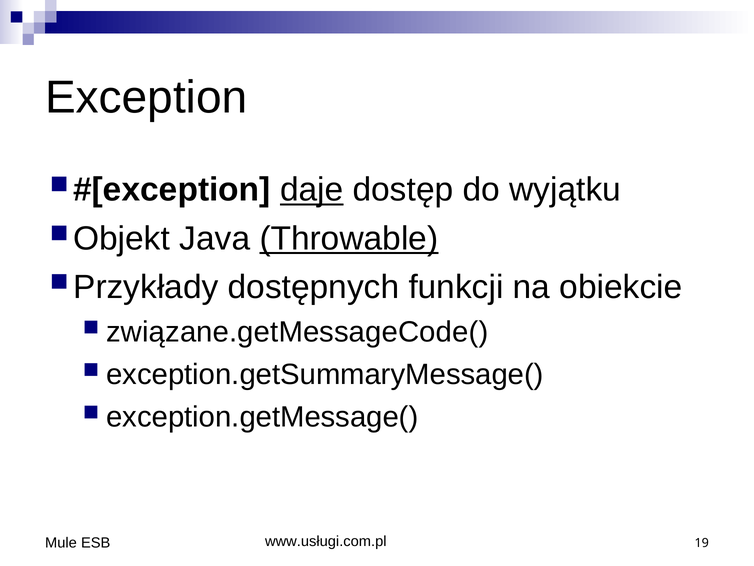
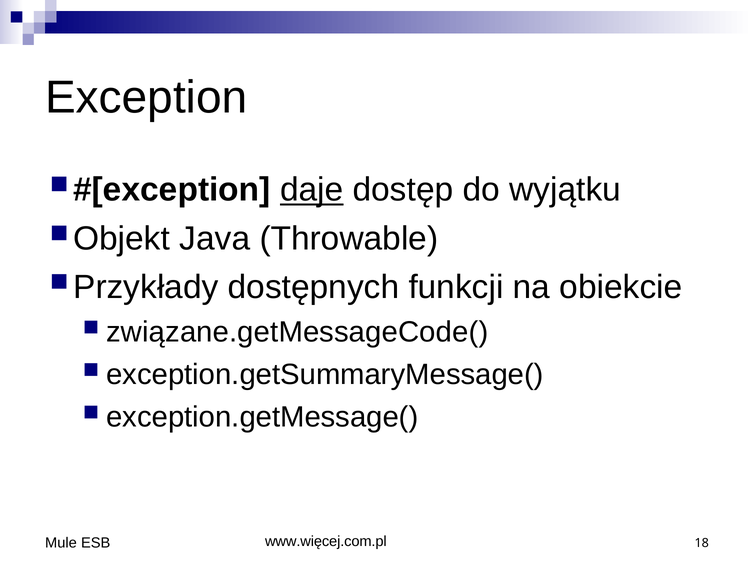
Throwable underline: present -> none (349, 238)
www.usługi.com.pl: www.usługi.com.pl -> www.więcej.com.pl (326, 541)
19: 19 -> 18 (702, 542)
